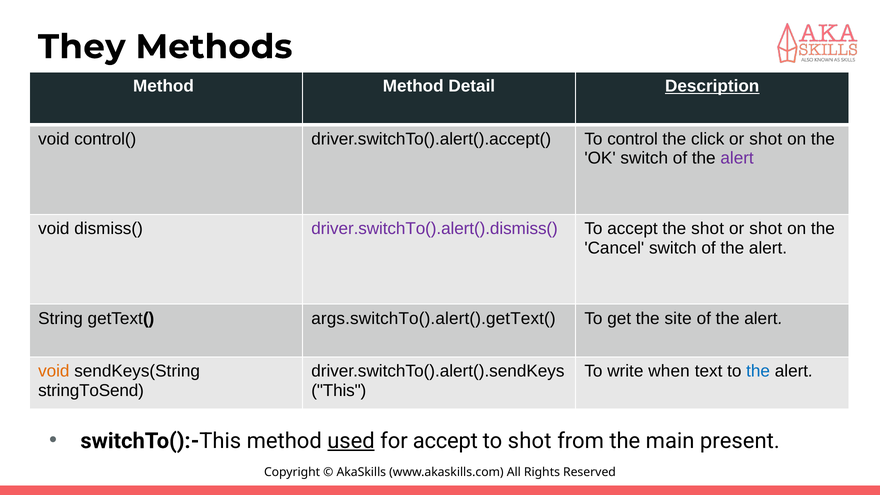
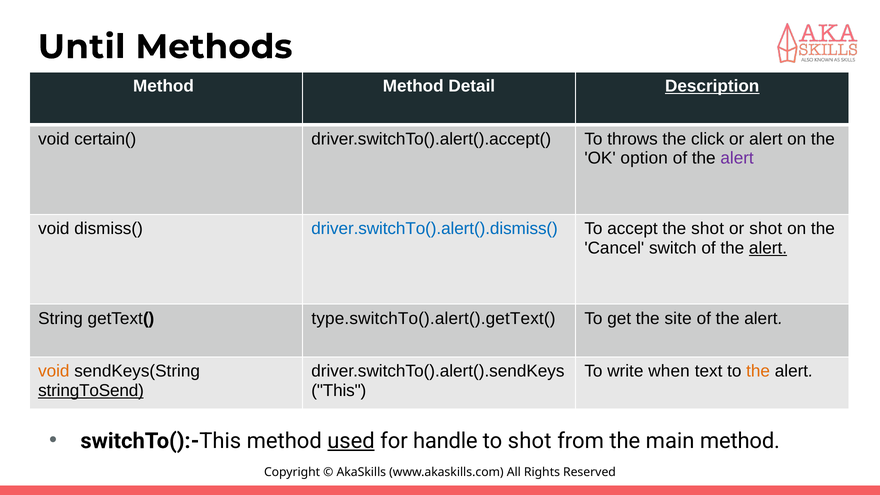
They: They -> Until (82, 47)
control(: control( -> certain( (105, 139)
control: control -> throws (632, 139)
shot: shot -> alert (766, 139)
OK switch: switch -> option (644, 158)
driver.switchTo().alert().dismiss( colour: purple -> blue (435, 229)
alert underline: none -> present (768, 248)
args.switchTo().alert().getText(: args.switchTo().alert().getText( -> type.switchTo().alert().getText( (433, 318)
the colour: blue -> orange (758, 371)
stringToSend underline: none -> present (91, 390)
for accept: accept -> handle (445, 441)
main present: present -> method (740, 441)
